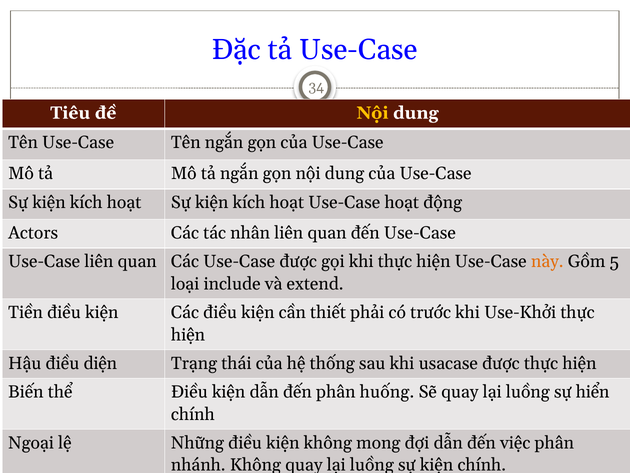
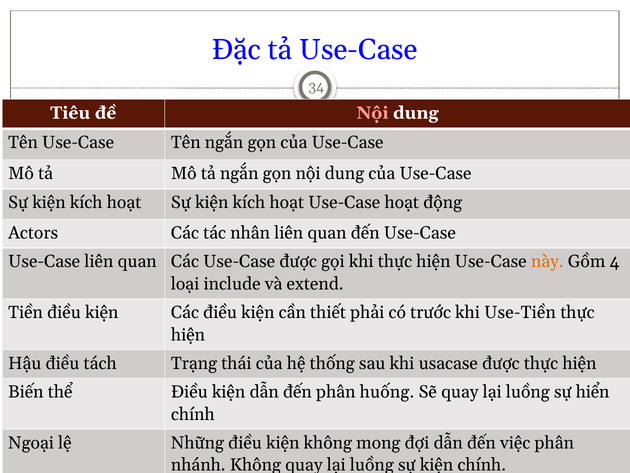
Nội colour: yellow -> pink (372, 113)
5: 5 -> 4 (614, 261)
Use-Khởi: Use-Khởi -> Use-Tiền (520, 312)
diện: diện -> tách (100, 363)
